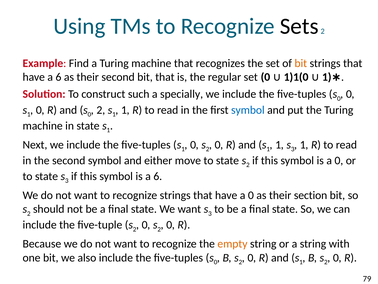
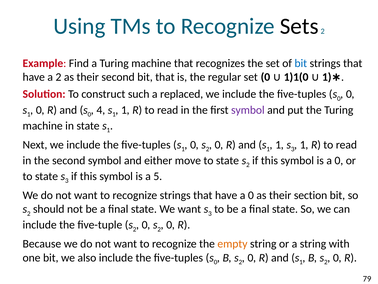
bit colour: orange -> blue (301, 63)
have a 6: 6 -> 2 (58, 77)
specially: specially -> replaced (182, 94)
2: 2 -> 4 (101, 110)
symbol colour: blue -> purple (248, 110)
is a 6: 6 -> 5 (158, 176)
